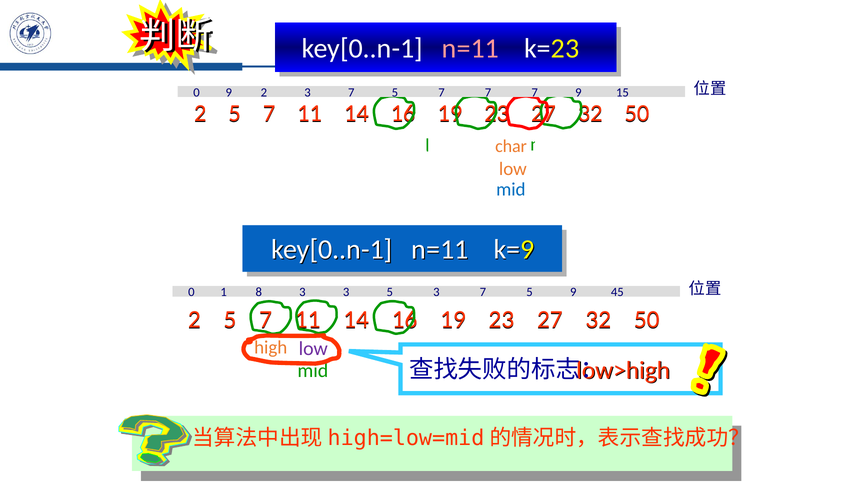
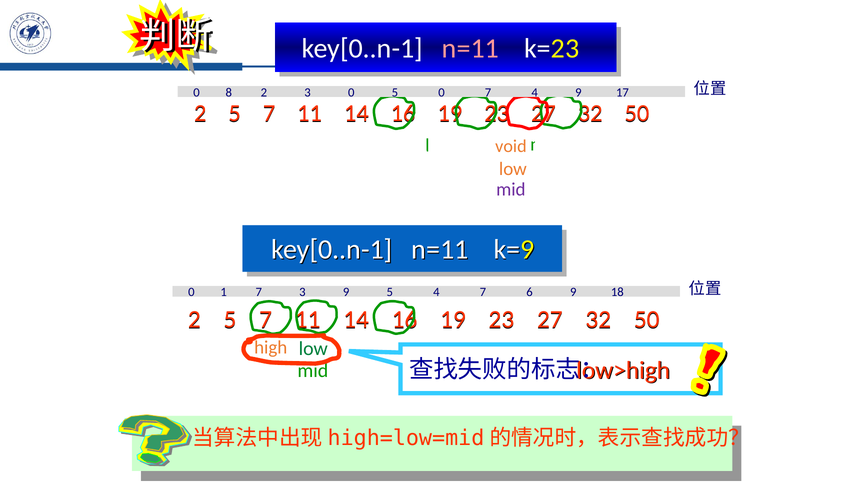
0 9: 9 -> 8 (229, 92)
2 3 7: 7 -> 0 (351, 92)
7: 7 -> 0 (442, 92)
7: 7 -> 4 (535, 92)
15: 15 -> 17 (622, 92)
char: char -> void (511, 146)
mid colour: blue -> purple (511, 190)
1 8: 8 -> 7 (259, 292)
3 3: 3 -> 9 (346, 292)
5 3: 3 -> 4 (436, 292)
5: 5 -> 6 (530, 292)
45: 45 -> 18 (617, 292)
low colour: purple -> green (313, 349)
